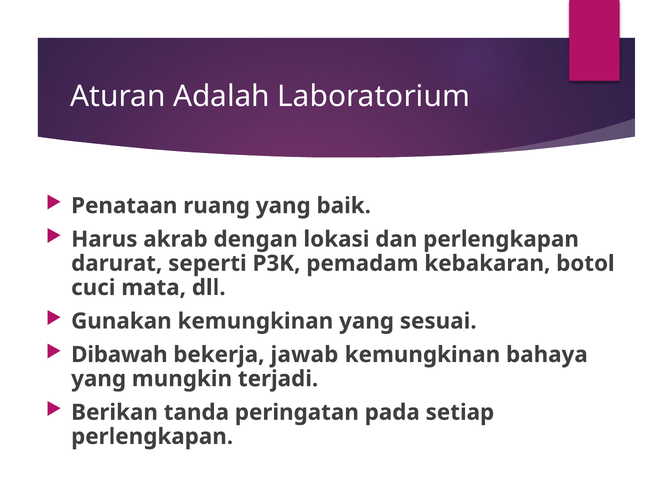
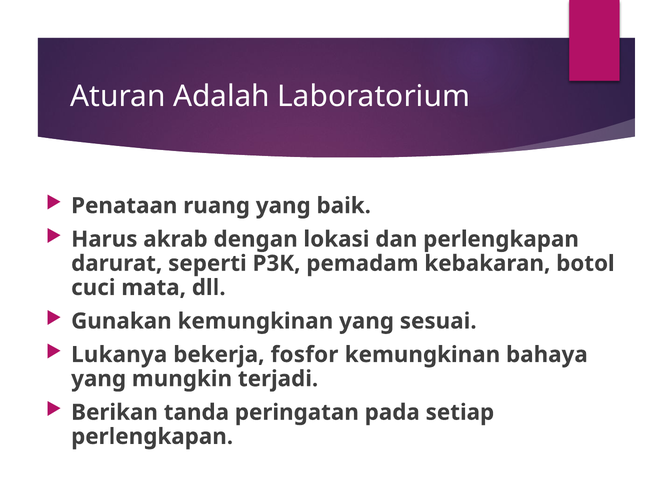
Dibawah: Dibawah -> Lukanya (119, 355)
jawab: jawab -> fosfor (304, 355)
